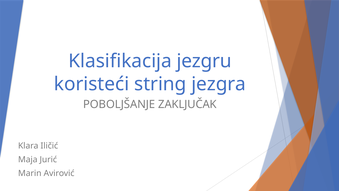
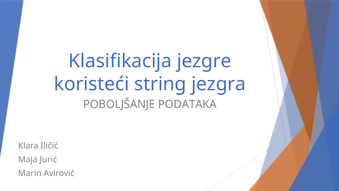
jezgru: jezgru -> jezgre (204, 61)
ZAKLJUČAK: ZAKLJUČAK -> PODATAKA (187, 104)
